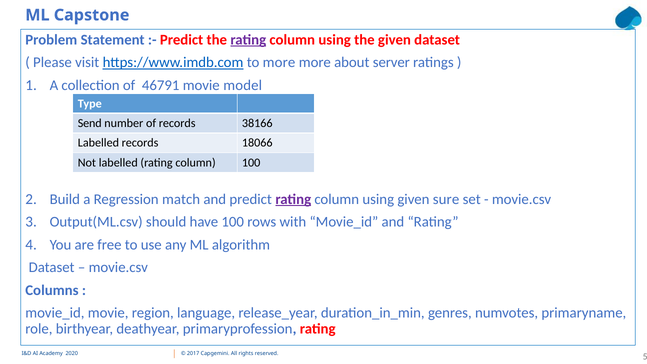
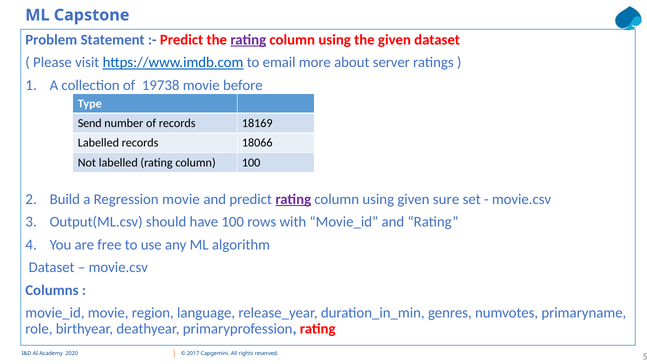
to more: more -> email (279, 63)
46791: 46791 -> 19738 (161, 85)
model: model -> before (243, 85)
38166: 38166 -> 18169 (257, 123)
Regression match: match -> movie (181, 199)
